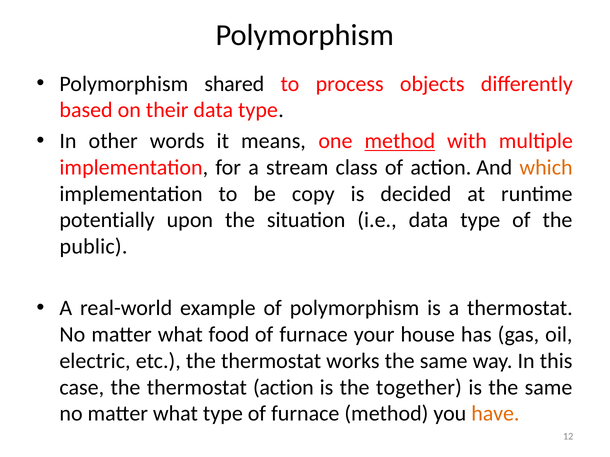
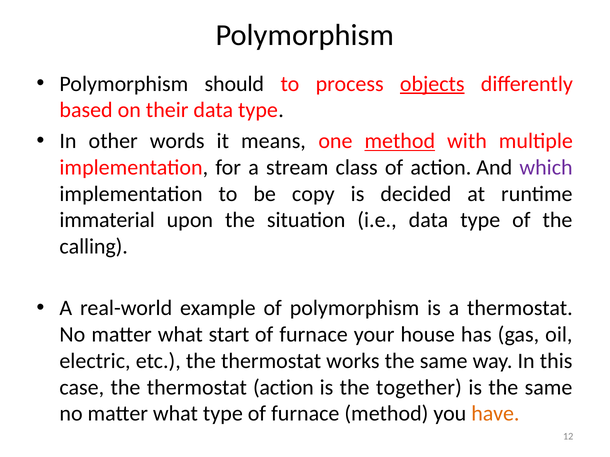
shared: shared -> should (234, 84)
objects underline: none -> present (432, 84)
which colour: orange -> purple (546, 168)
potentially: potentially -> immaterial (107, 220)
public: public -> calling (94, 247)
food: food -> start (229, 335)
